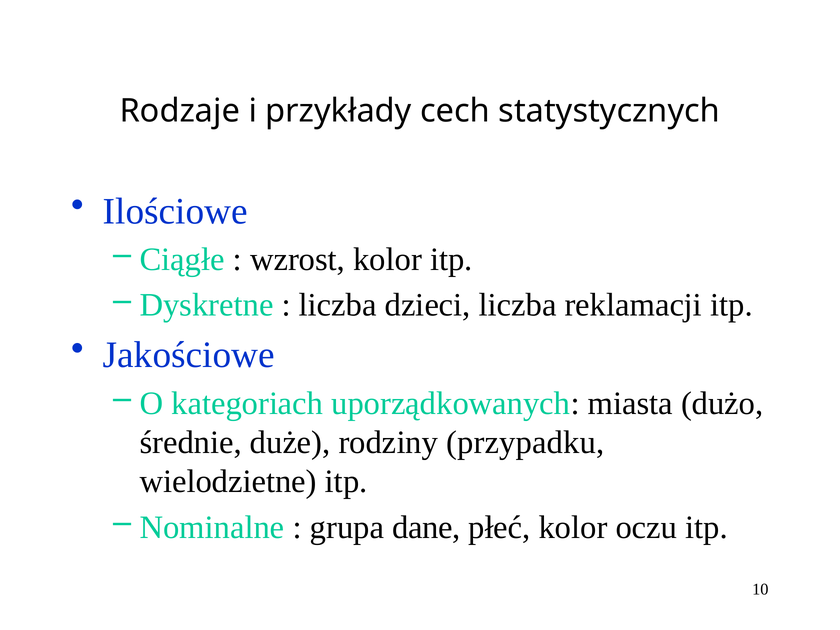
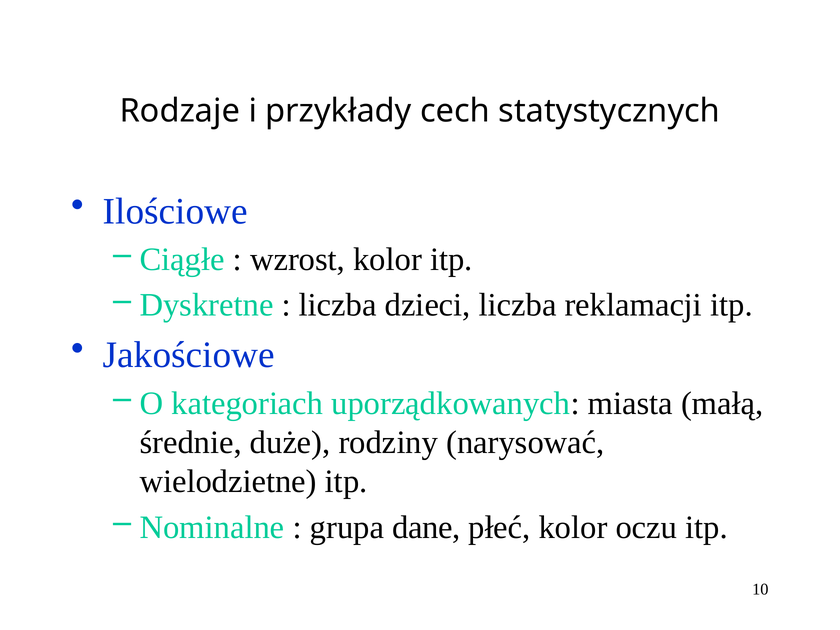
dużo: dużo -> małą (722, 403)
przypadku: przypadku -> narysować (525, 442)
